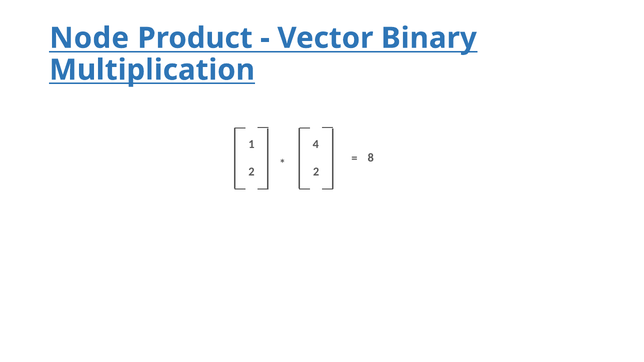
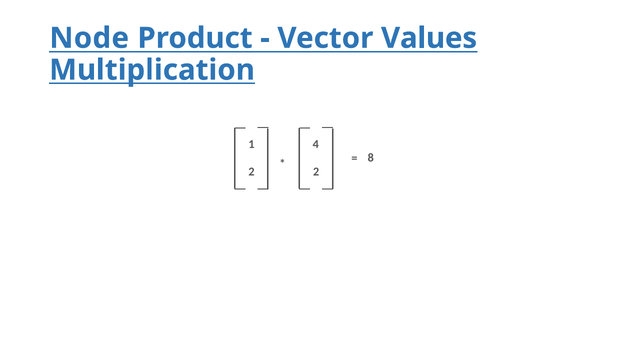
Binary: Binary -> Values (429, 38)
